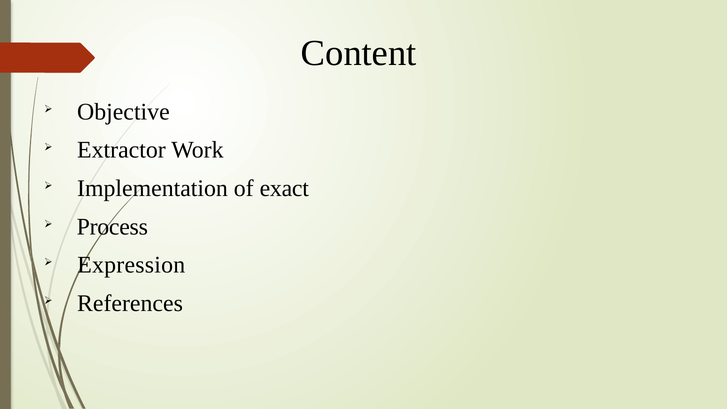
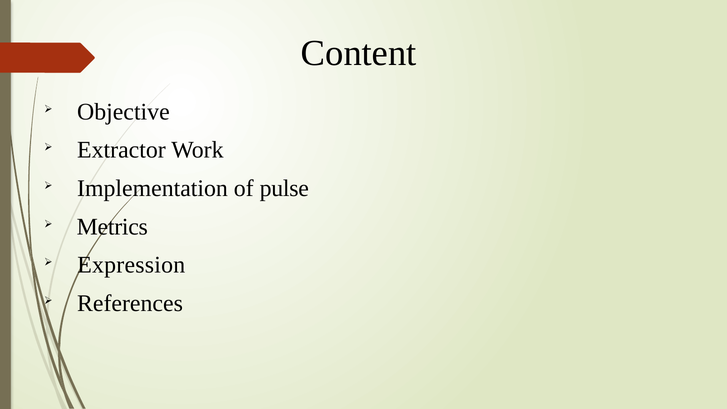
exact: exact -> pulse (284, 188)
Process: Process -> Metrics (112, 227)
